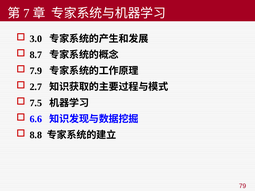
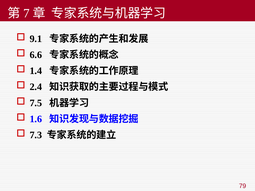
3.0: 3.0 -> 9.1 (36, 39)
8.7: 8.7 -> 6.6 (36, 55)
7.9: 7.9 -> 1.4 (36, 71)
2.7: 2.7 -> 2.4 (36, 87)
6.6: 6.6 -> 1.6 (36, 119)
8.8: 8.8 -> 7.3 (36, 135)
